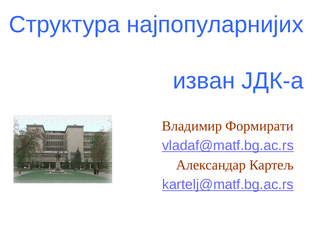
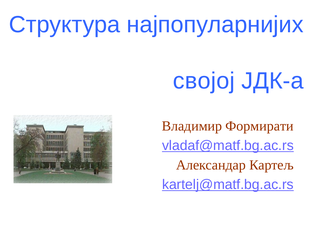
изван: изван -> својој (204, 81)
